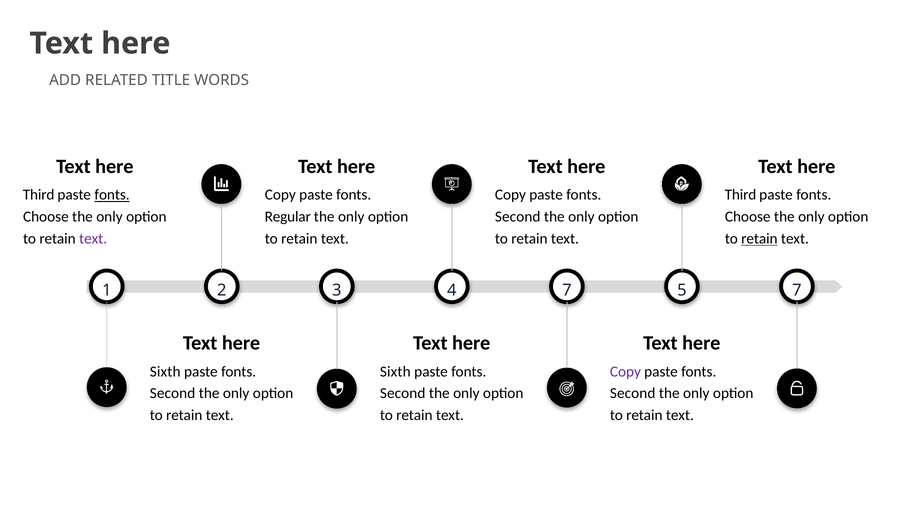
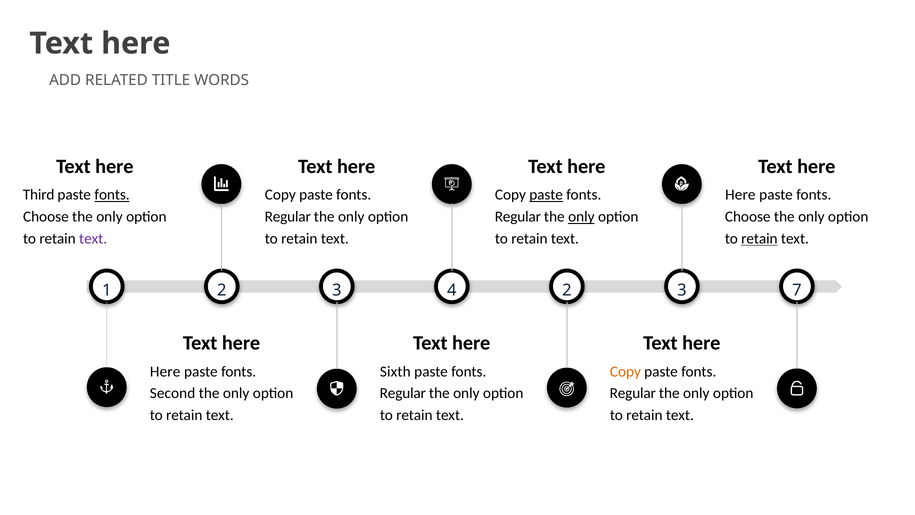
paste underline: none -> present (546, 195)
Third: Third -> Here (740, 195)
Second: Second -> Regular (518, 217)
only underline: none -> present (581, 217)
3 7: 7 -> 2 (567, 290)
4 5: 5 -> 3 (682, 290)
Sixth: Sixth -> Here (165, 371)
Copy colour: purple -> orange (625, 371)
Second: Second -> Regular (403, 393)
Second: Second -> Regular (633, 393)
